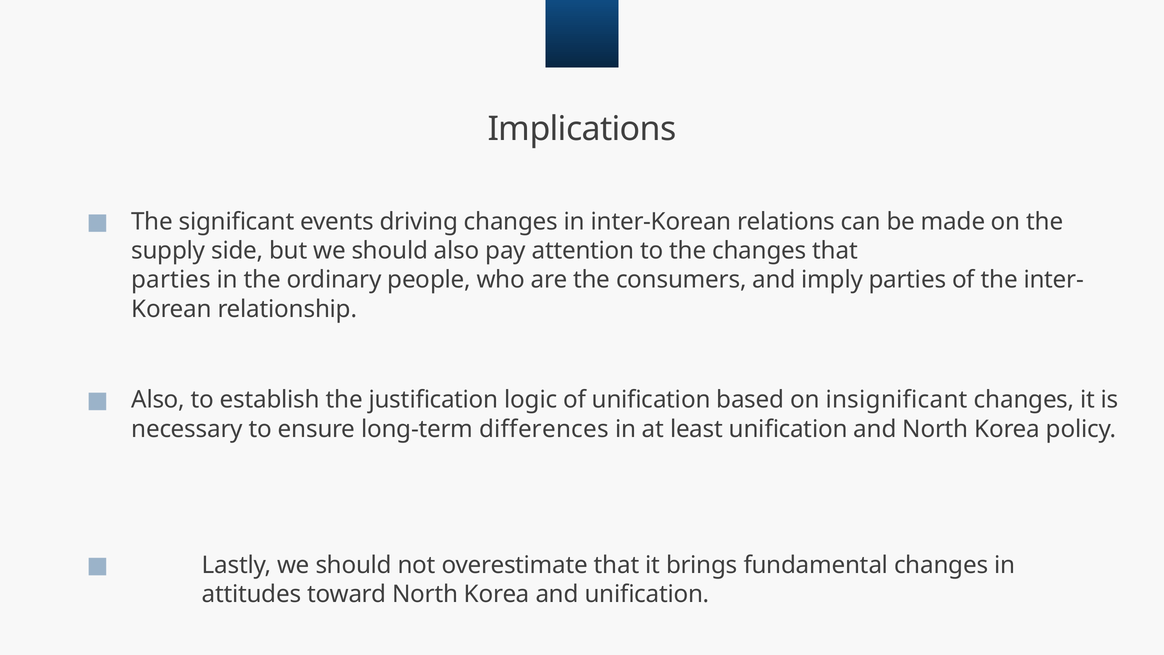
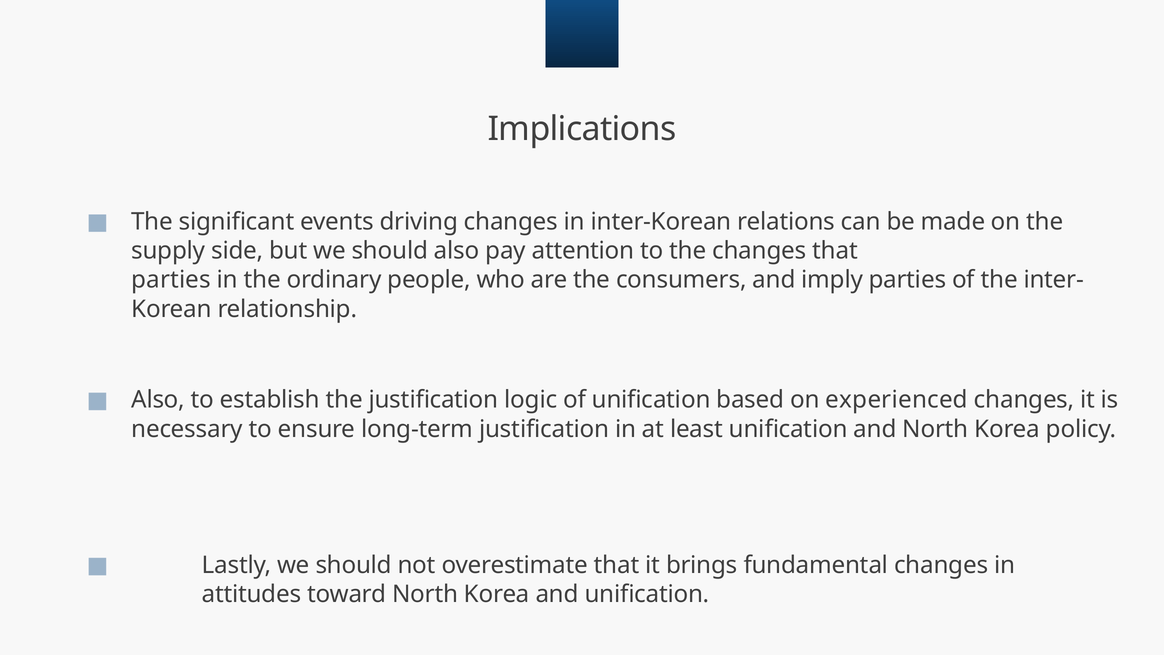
insignificant: insignificant -> experienced (897, 400)
long-term differences: differences -> justification (544, 429)
